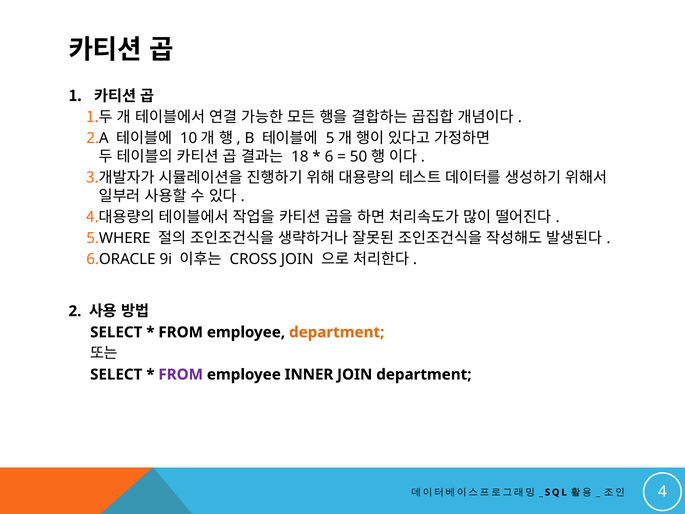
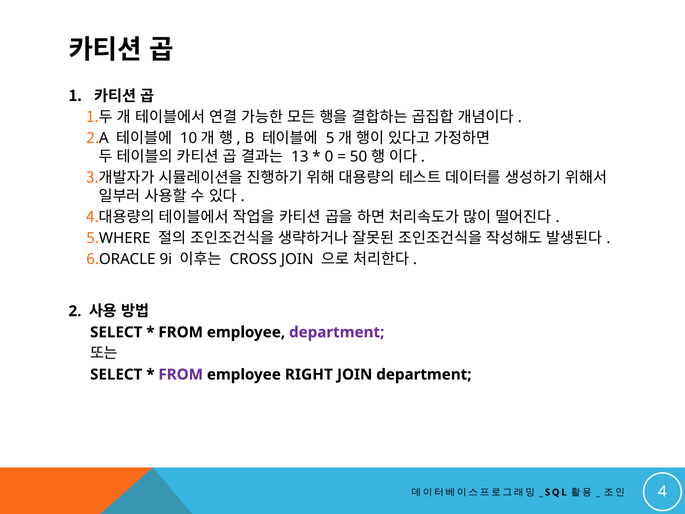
18: 18 -> 13 (300, 157)
6: 6 -> 0 (329, 157)
department colour: orange -> purple (337, 332)
INNER: INNER -> RIGHT (309, 374)
